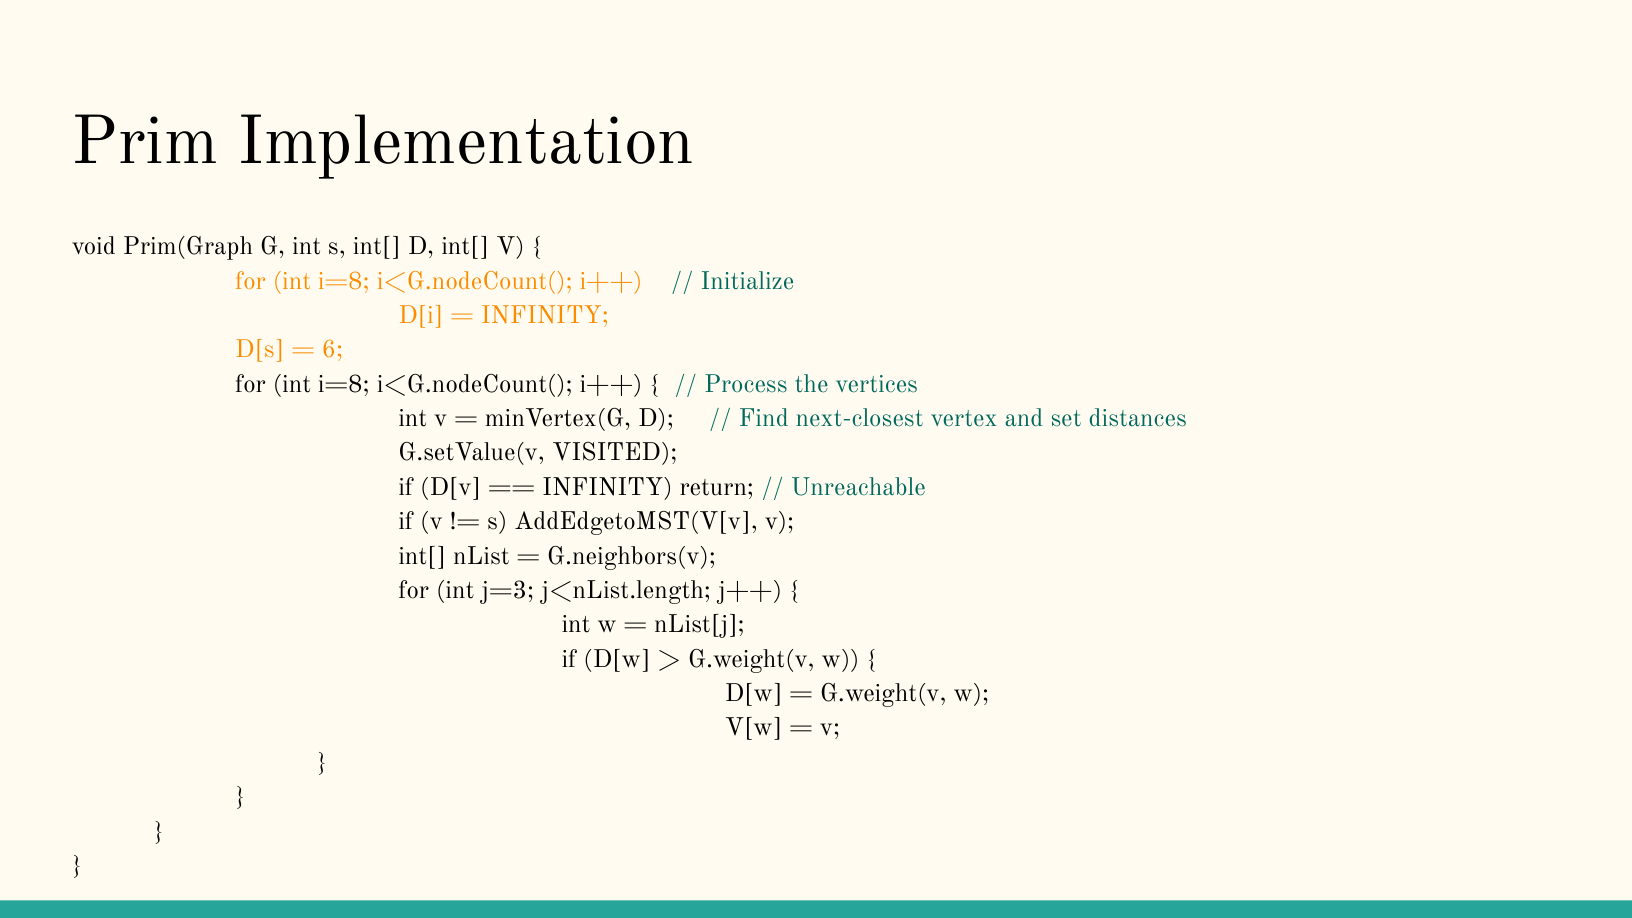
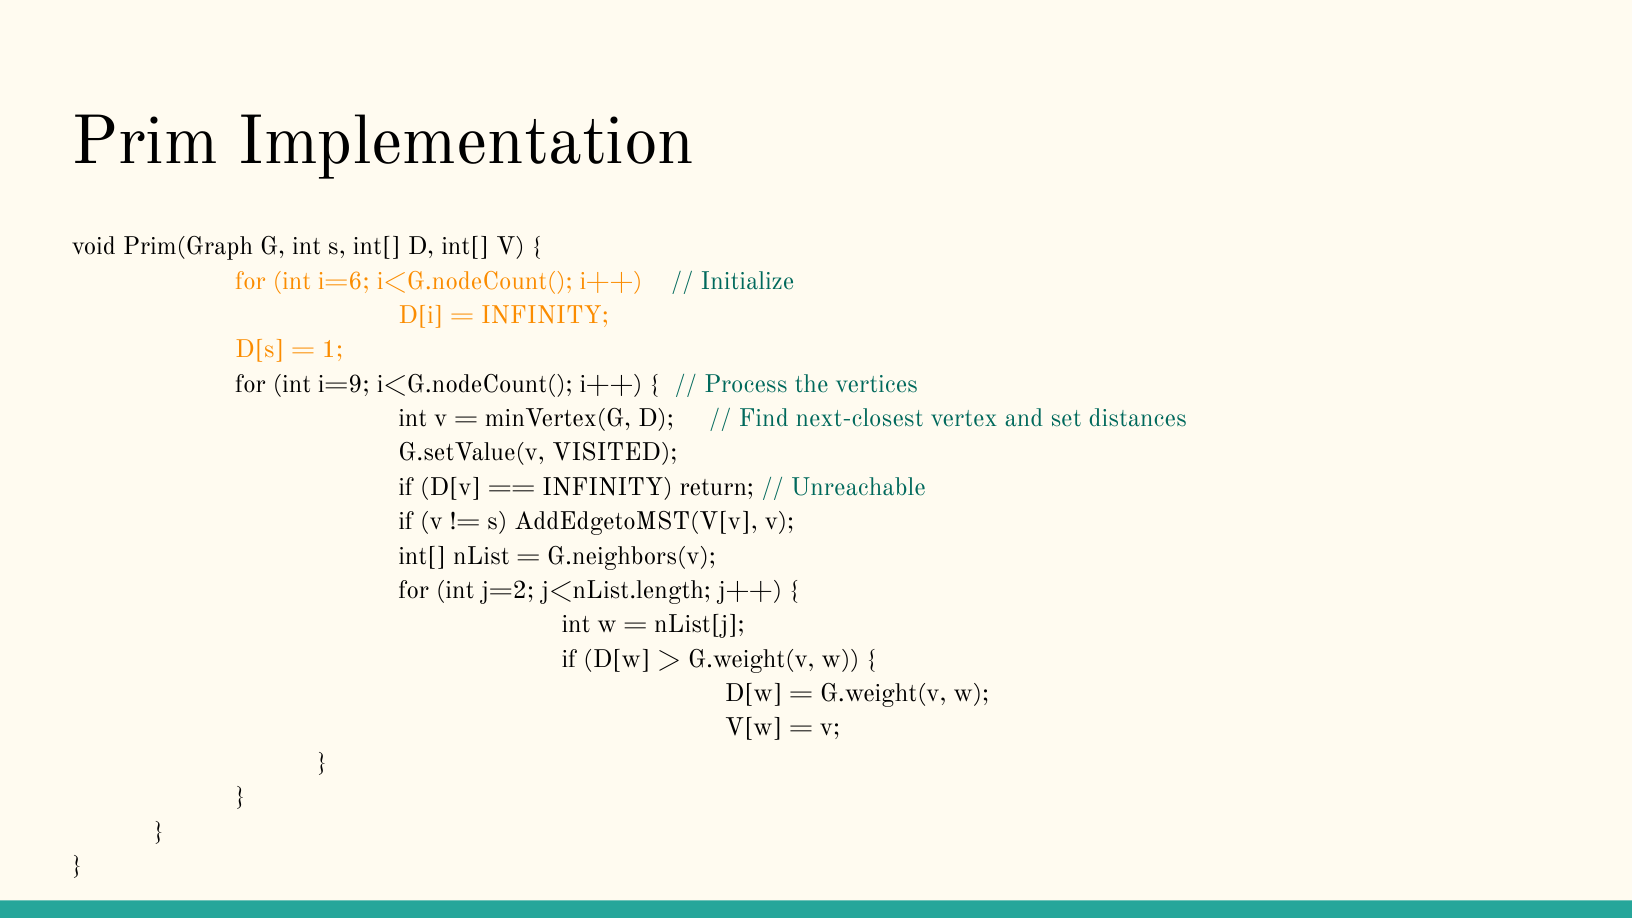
i=8: i=8 -> i=6 (344, 281)
6: 6 -> 1 (332, 350)
i=8: i=8 -> i=9 (344, 384)
j=3: j=3 -> j=2 (508, 590)
